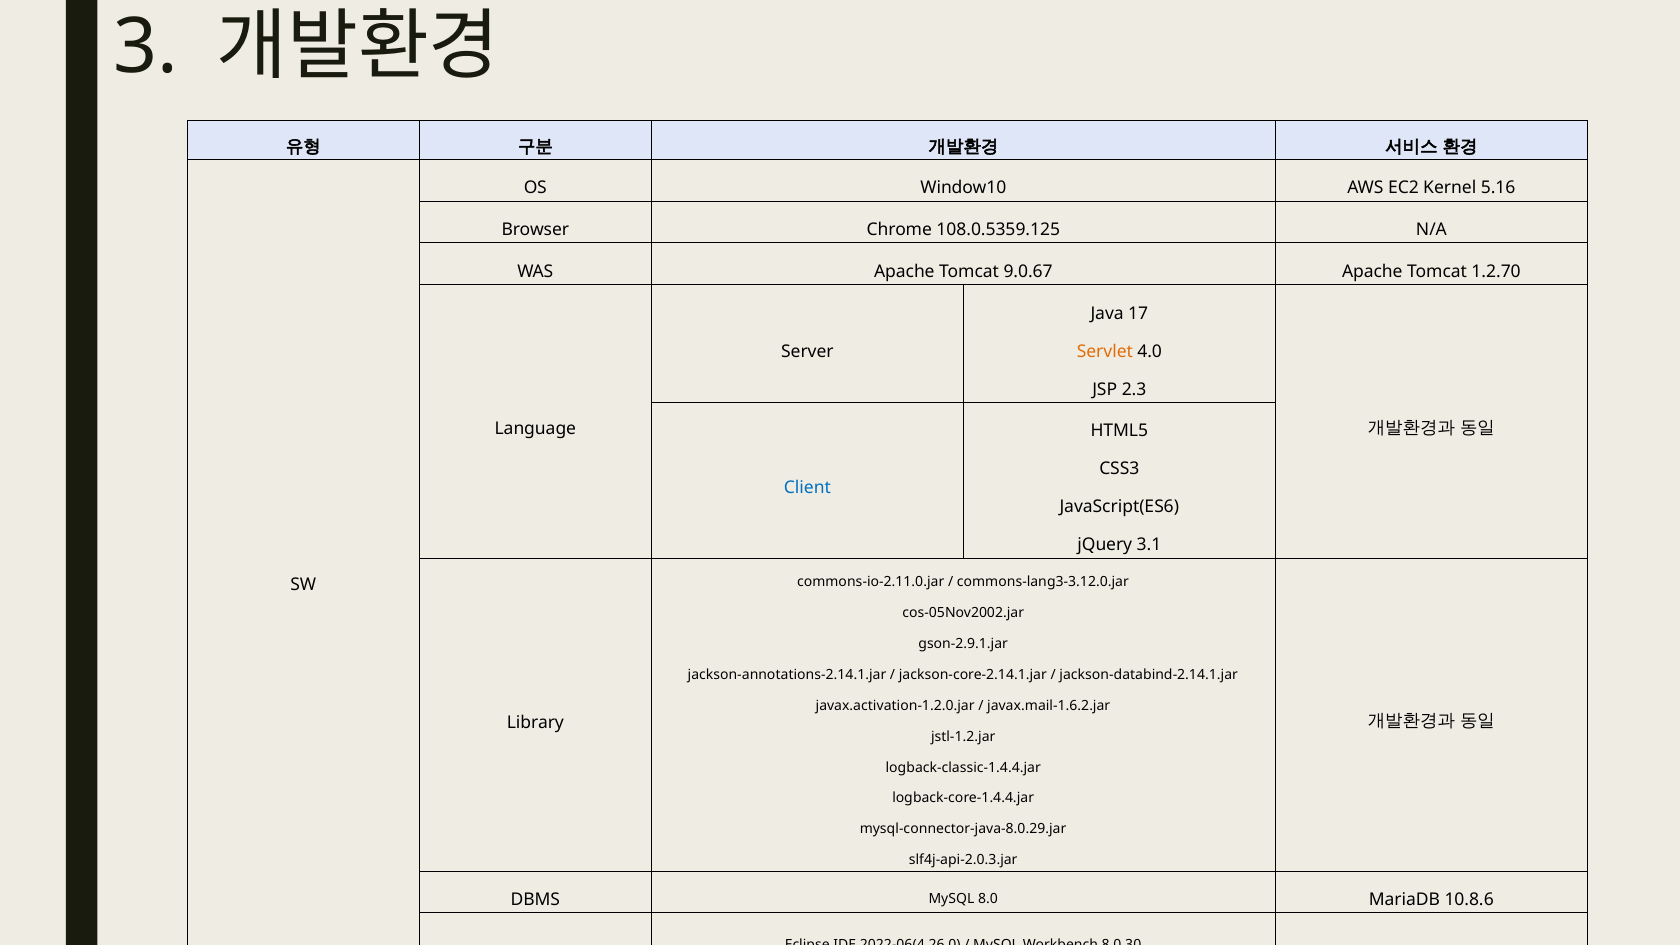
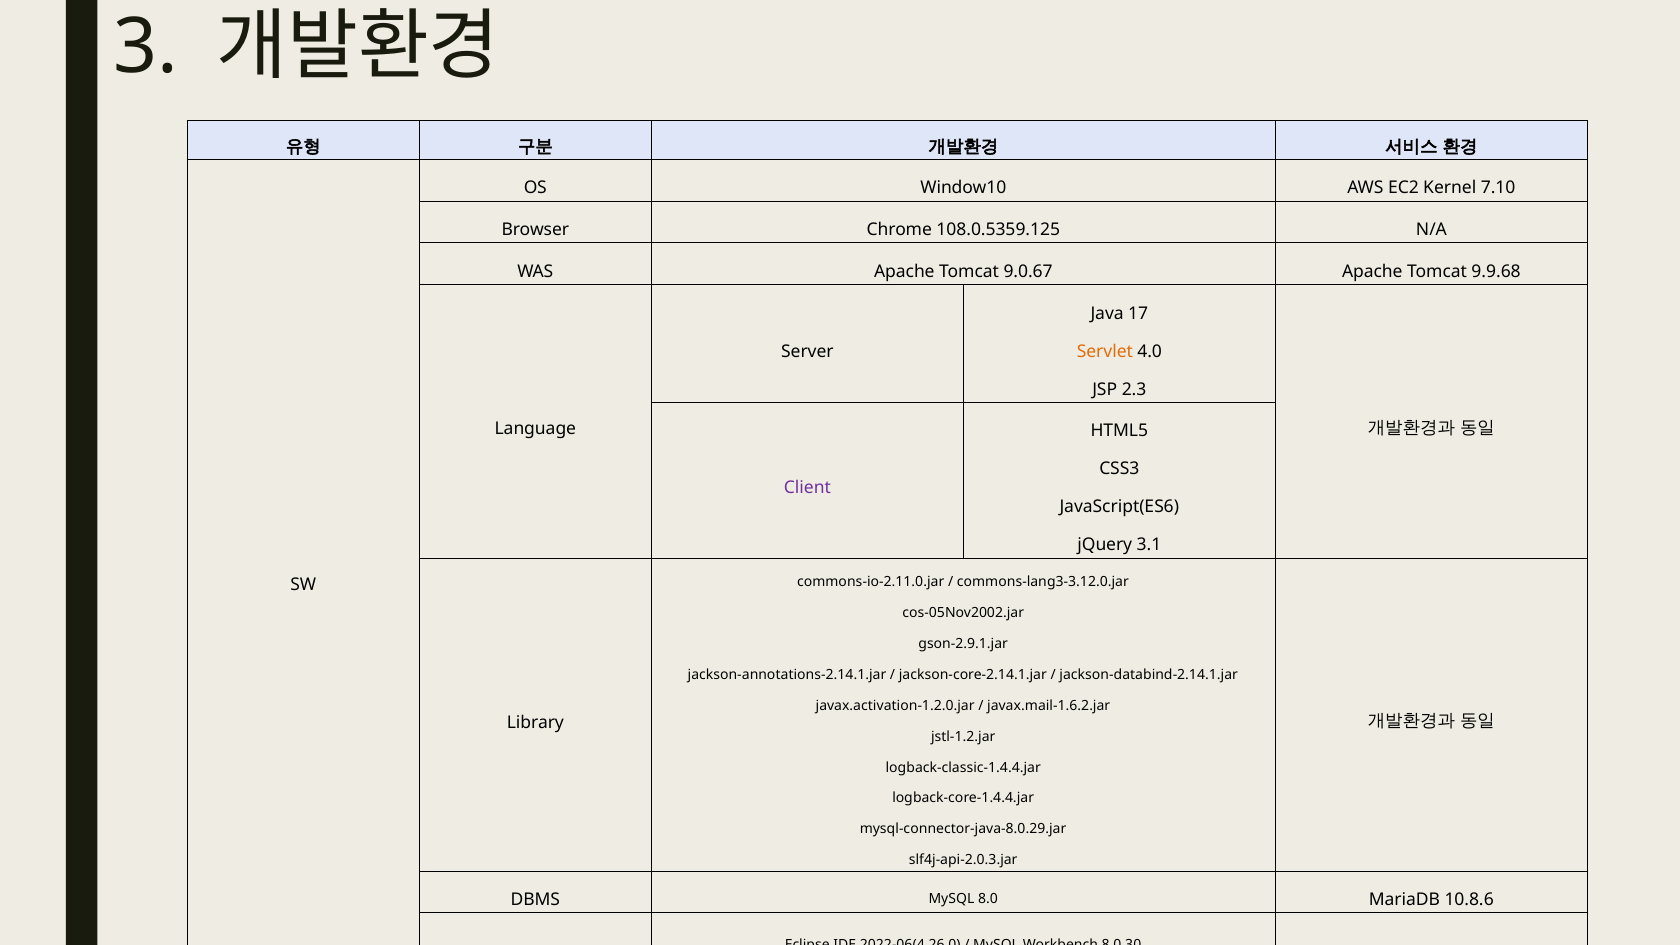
5.16: 5.16 -> 7.10 (1498, 188)
1.2.70: 1.2.70 -> 9.9.68 (1496, 272)
Client colour: blue -> purple (807, 488)
